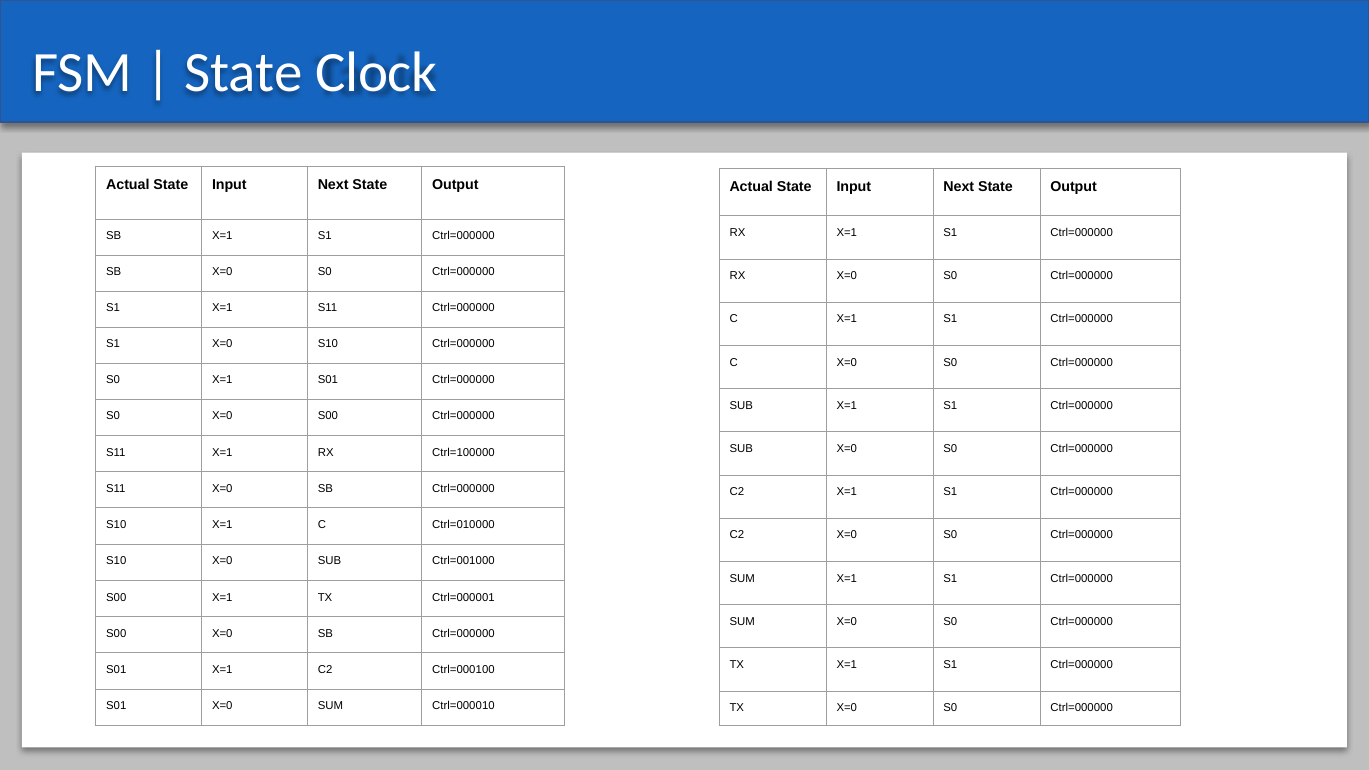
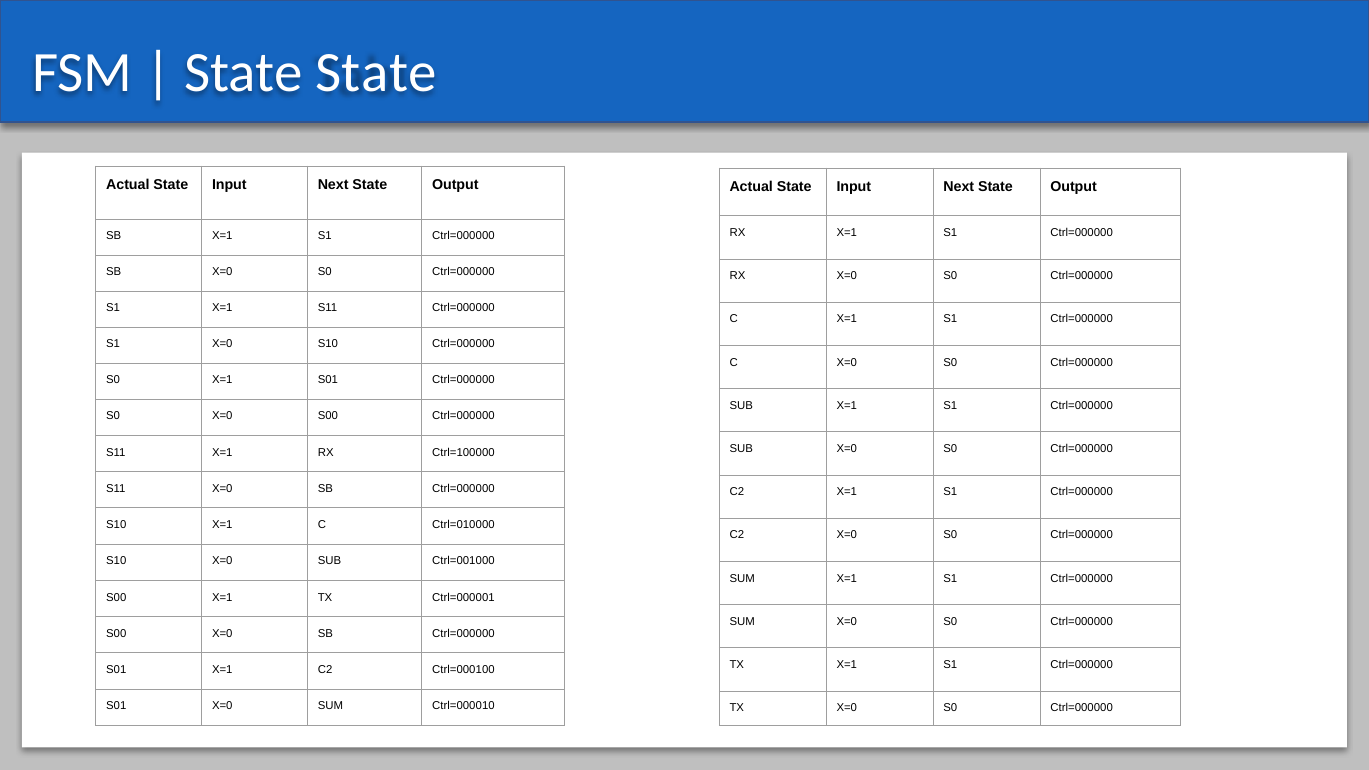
State Clock: Clock -> State (376, 73)
